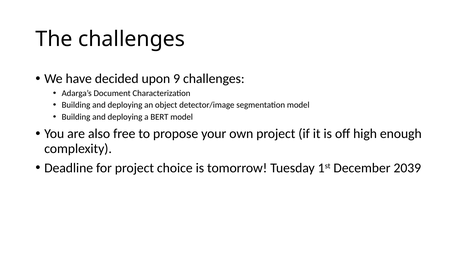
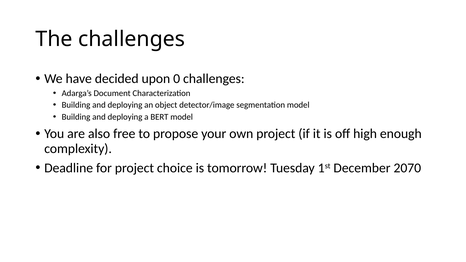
9: 9 -> 0 (177, 79)
2039: 2039 -> 2070 (407, 168)
